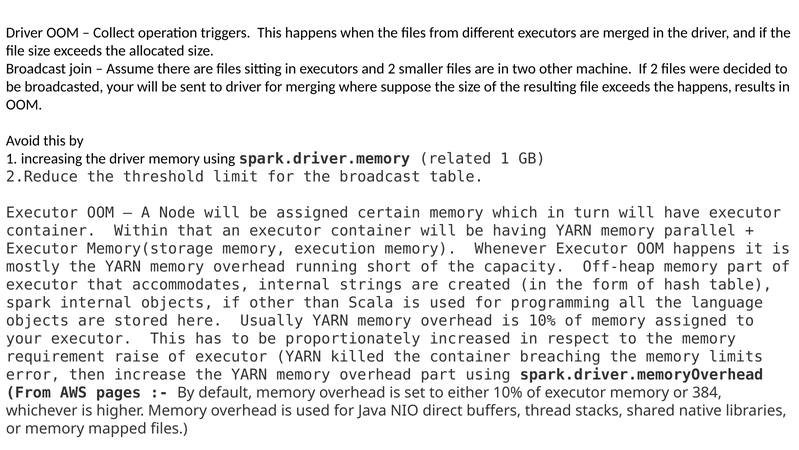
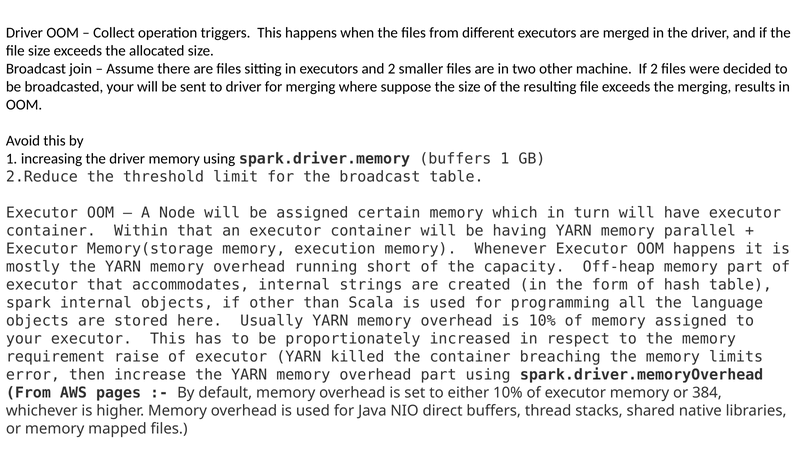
the happens: happens -> merging (704, 87)
spark.driver.memory related: related -> buffers (455, 159)
